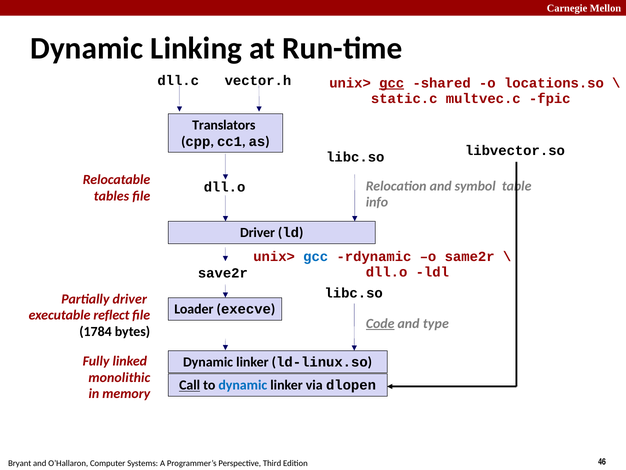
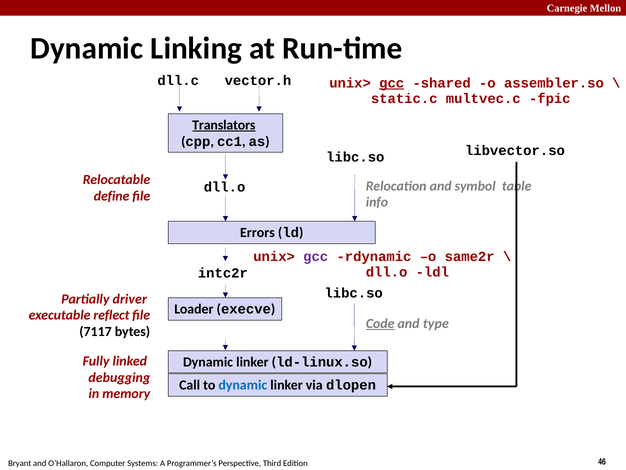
locations.so: locations.so -> assembler.so (554, 83)
Translators underline: none -> present (224, 125)
tables: tables -> define (112, 196)
Driver: Driver -> Errors (257, 232)
gcc colour: blue -> purple (316, 256)
save2r: save2r -> intc2r (223, 273)
1784: 1784 -> 7117 (95, 331)
monolithic: monolithic -> debugging (119, 377)
Call underline: present -> none (190, 385)
